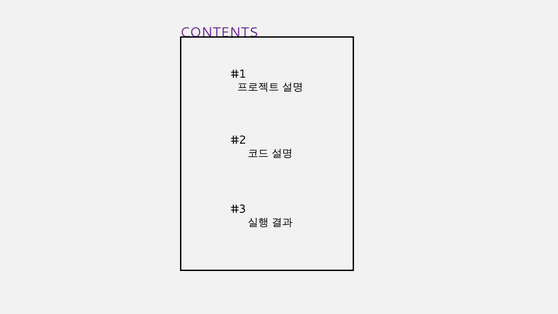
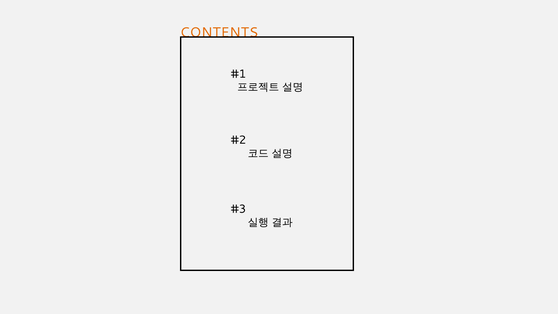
CONTENTS colour: purple -> orange (219, 33)
